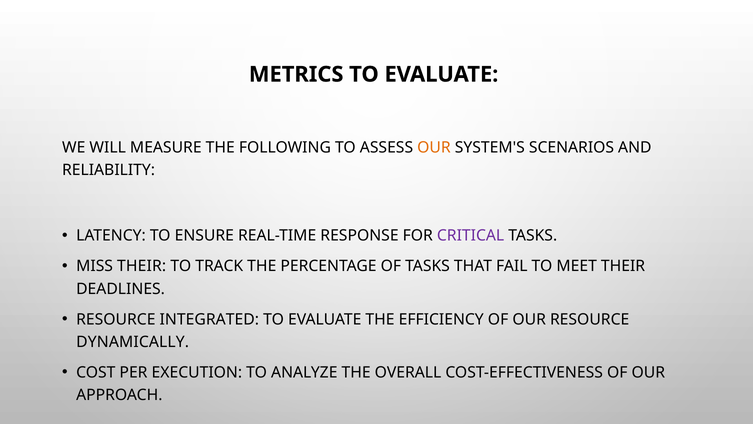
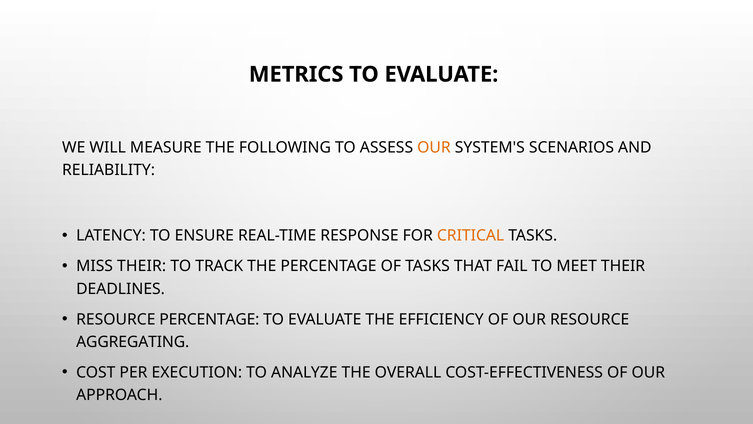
CRITICAL colour: purple -> orange (471, 236)
RESOURCE INTEGRATED: INTEGRATED -> PERCENTAGE (209, 319)
DYNAMICALLY: DYNAMICALLY -> AGGREGATING (133, 342)
